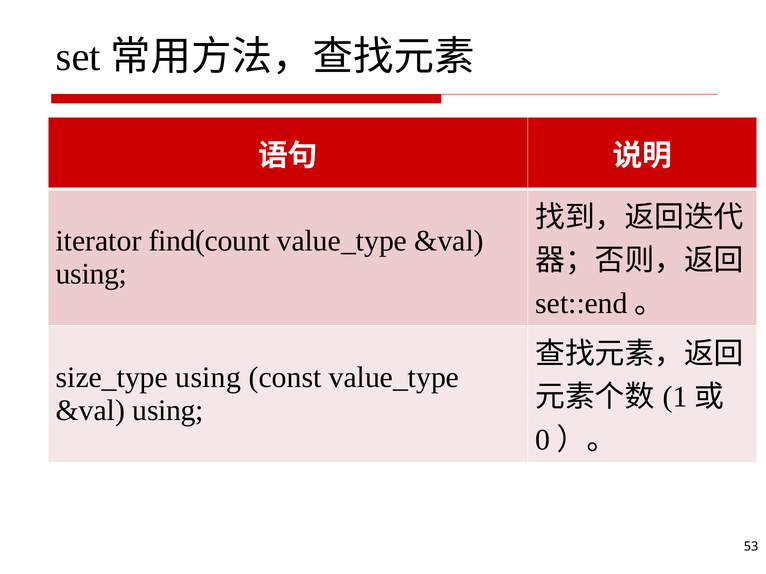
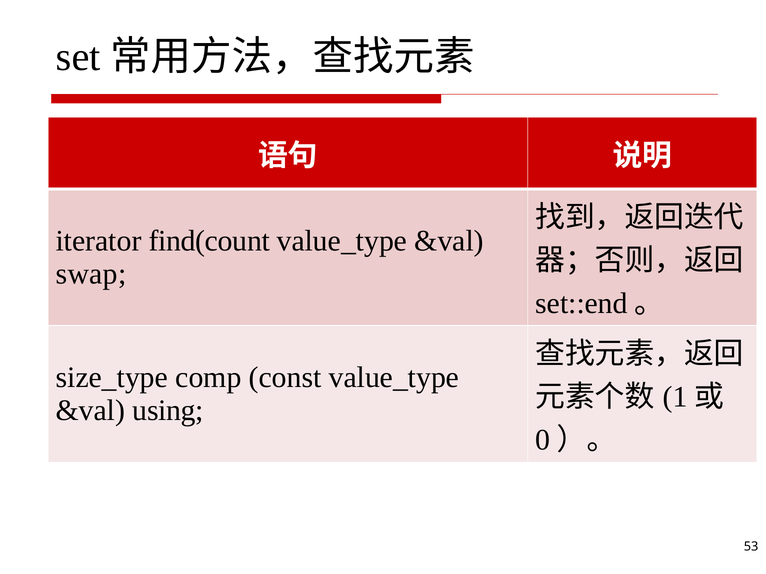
using: using -> swap (91, 274)
using: using -> comp (208, 378)
